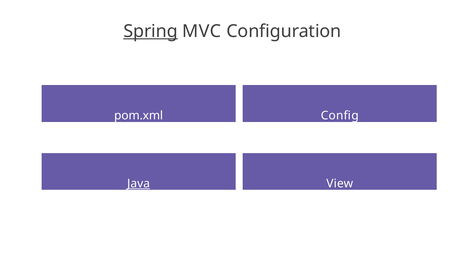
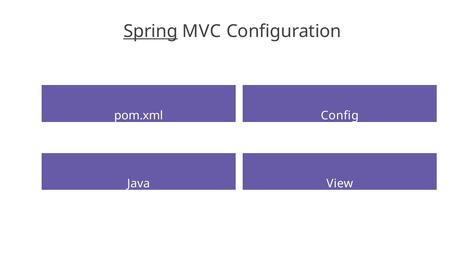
Java underline: present -> none (139, 184)
